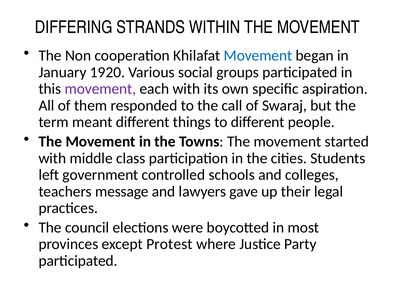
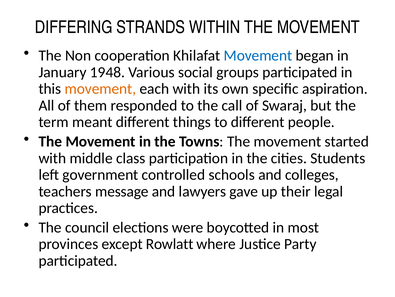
1920: 1920 -> 1948 (107, 72)
movement colour: purple -> orange (100, 89)
Protest: Protest -> Rowlatt (170, 244)
